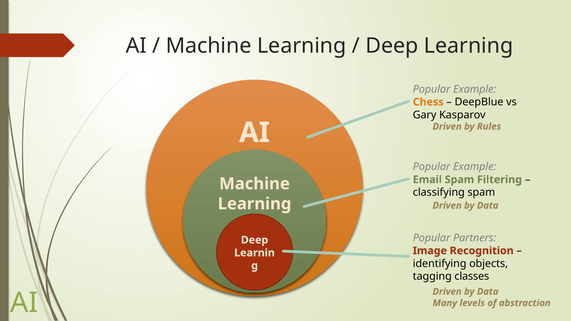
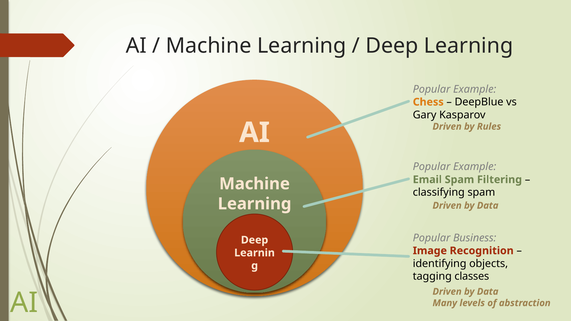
Partners: Partners -> Business (475, 238)
